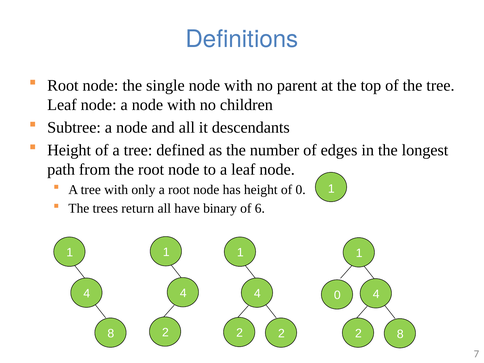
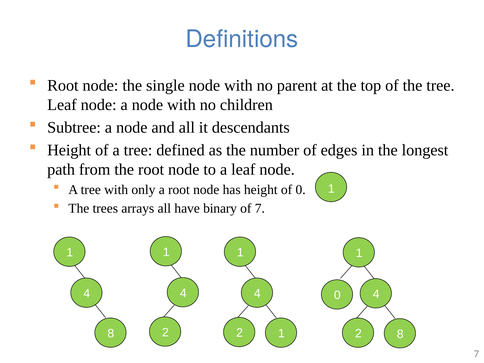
return: return -> arrays (138, 209)
of 6: 6 -> 7 (260, 209)
2: 2 -> 1 (281, 334)
